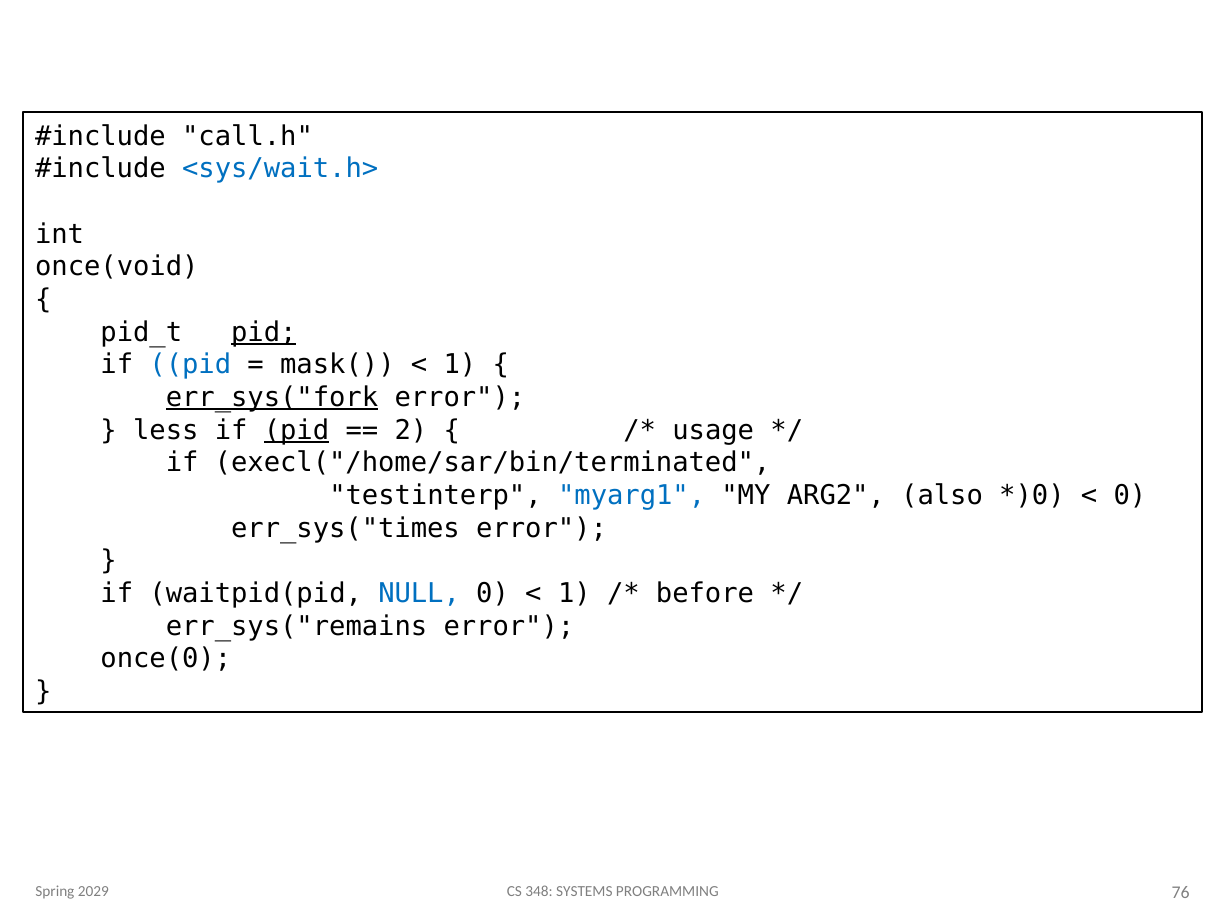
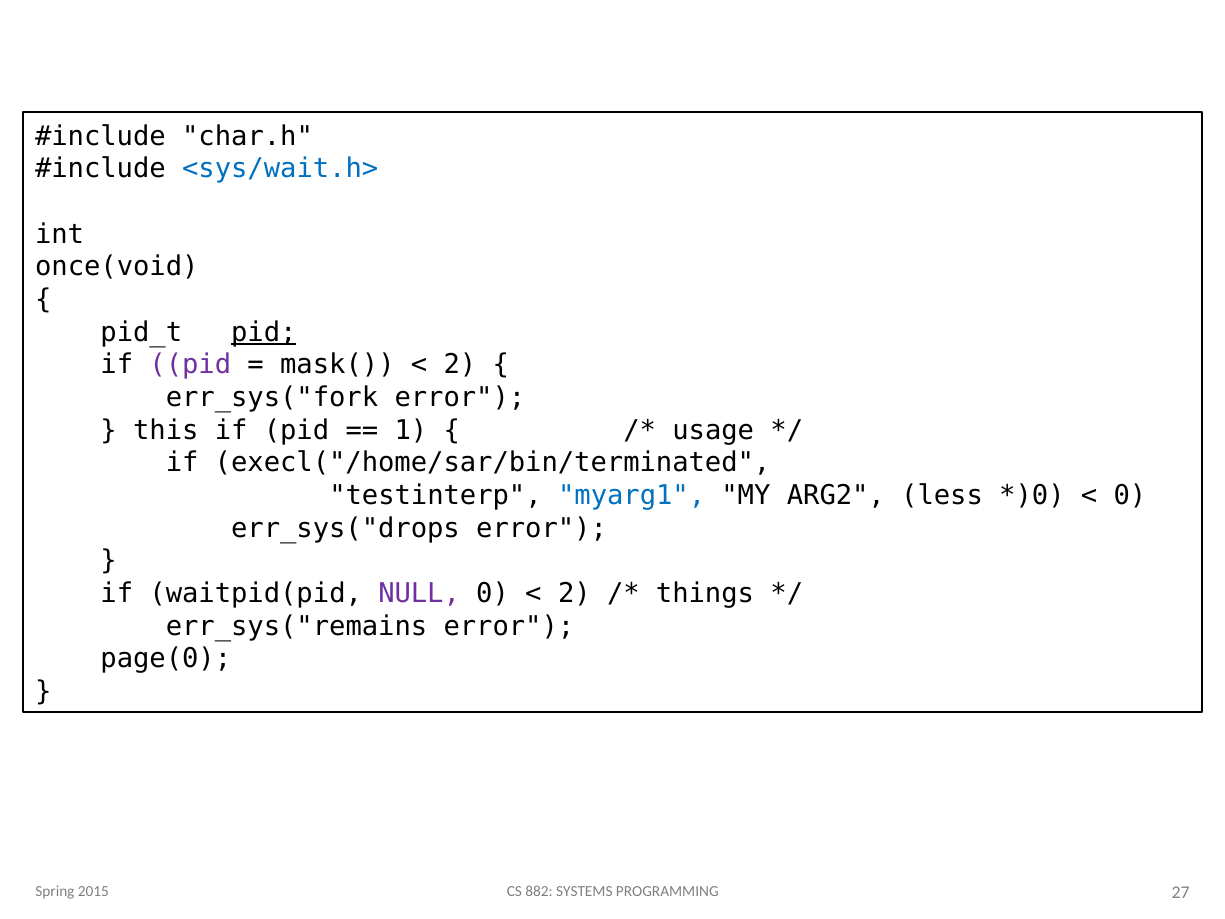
call.h: call.h -> char.h (248, 136)
pid colour: blue -> purple (190, 365)
1: 1 -> 2 (460, 365)
err_sys("fork underline: present -> none (272, 397)
less: less -> this (166, 430)
pid underline: present -> none (296, 430)
2: 2 -> 1 (411, 430)
also: also -> less (942, 495)
err_sys("times: err_sys("times -> err_sys("drops (345, 528)
NULL colour: blue -> purple (419, 593)
1: 1 -> 2 (574, 593)
before: before -> things (705, 593)
once(0: once(0 -> page(0 (166, 659)
2029: 2029 -> 2015 (93, 891)
348: 348 -> 882 (539, 891)
76: 76 -> 27 (1181, 892)
